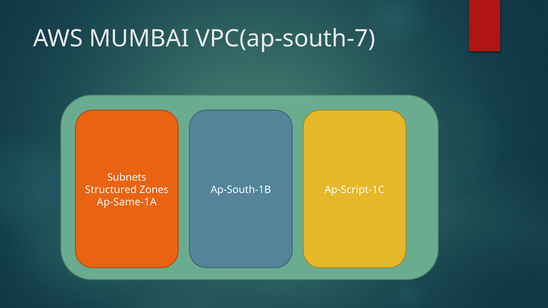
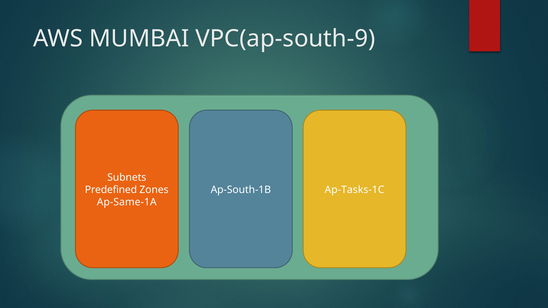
VPC(ap-south-7: VPC(ap-south-7 -> VPC(ap-south-9 (285, 38)
Structured: Structured -> Predefined (111, 190)
Ap-Script-1C: Ap-Script-1C -> Ap-Tasks-1C (354, 190)
